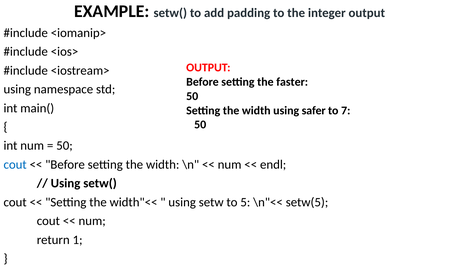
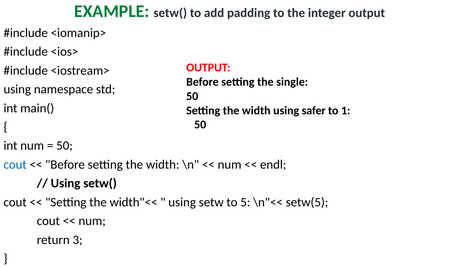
EXAMPLE colour: black -> green (112, 11)
faster: faster -> single (292, 82)
7: 7 -> 1 (346, 110)
1: 1 -> 3 (78, 240)
